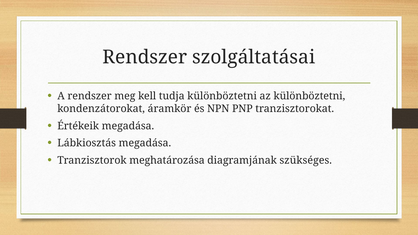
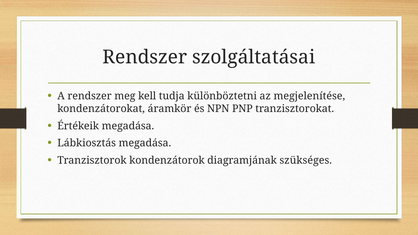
az különböztetni: különböztetni -> megjelenítése (309, 96)
meghatározása: meghatározása -> kondenzátorok (167, 161)
